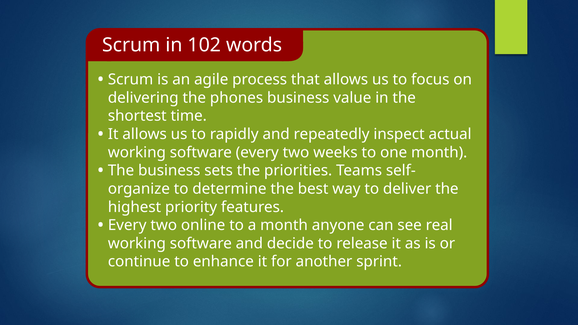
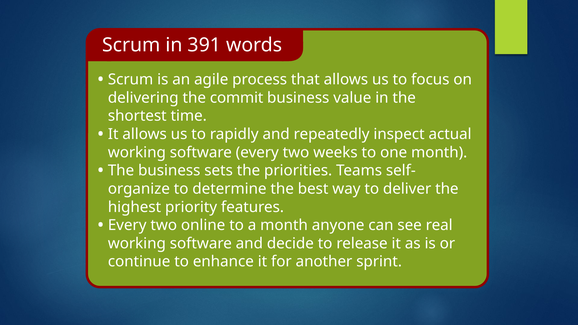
102: 102 -> 391 (204, 45)
phones: phones -> commit (237, 98)
